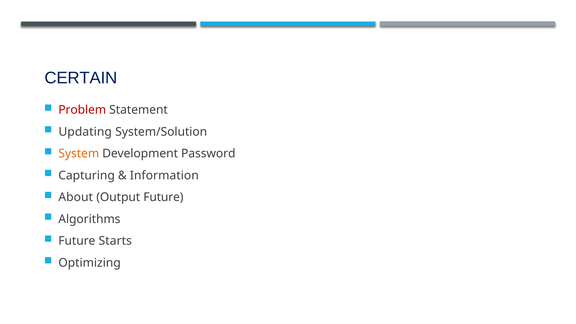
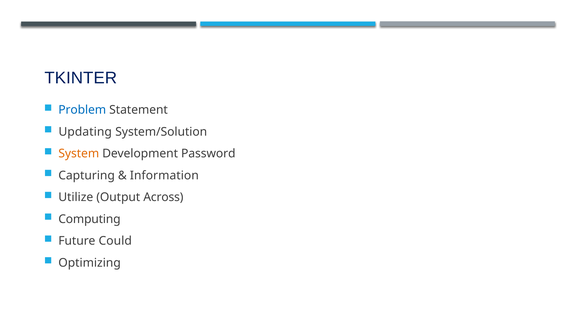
CERTAIN: CERTAIN -> TKINTER (81, 78)
Problem colour: red -> blue (82, 110)
About: About -> Utilize (76, 197)
Output Future: Future -> Across (163, 197)
Algorithms: Algorithms -> Computing (89, 219)
Starts: Starts -> Could (115, 241)
